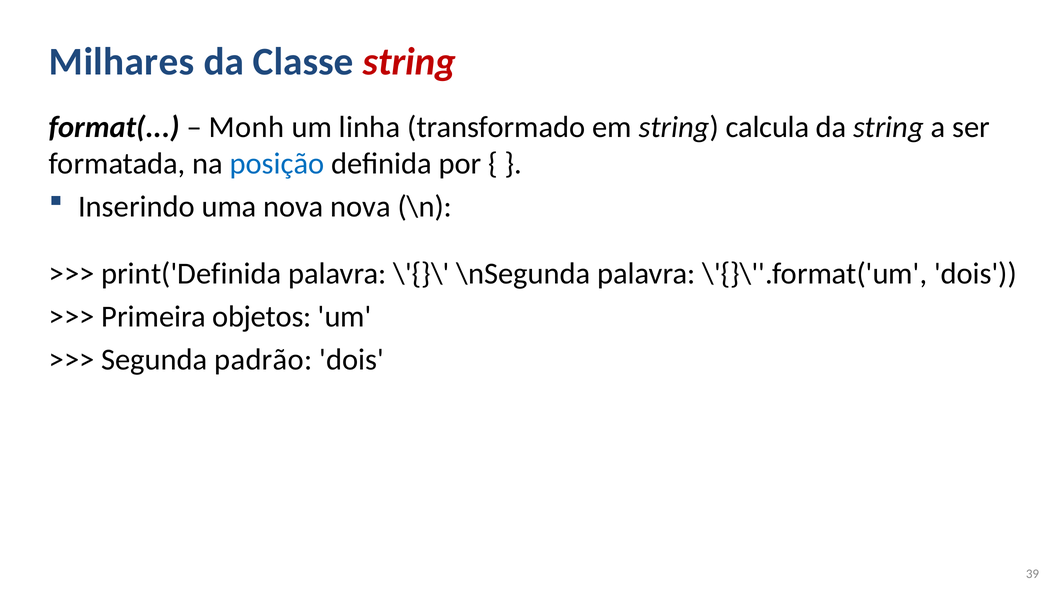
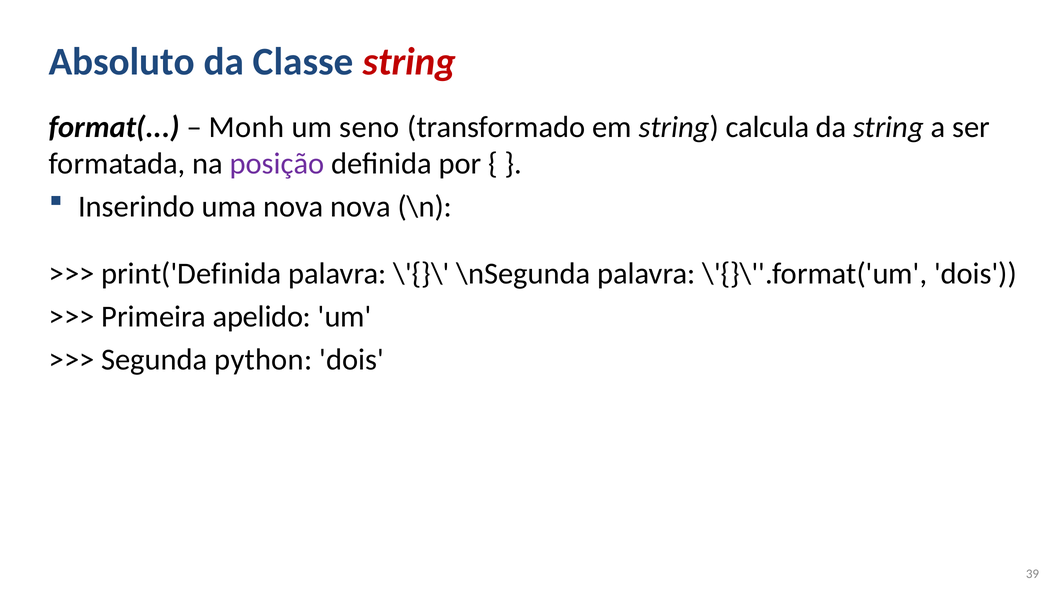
Milhares: Milhares -> Absoluto (122, 62)
linha: linha -> seno (369, 127)
posição colour: blue -> purple (277, 164)
objetos: objetos -> apelido (262, 317)
padrão: padrão -> python (263, 359)
